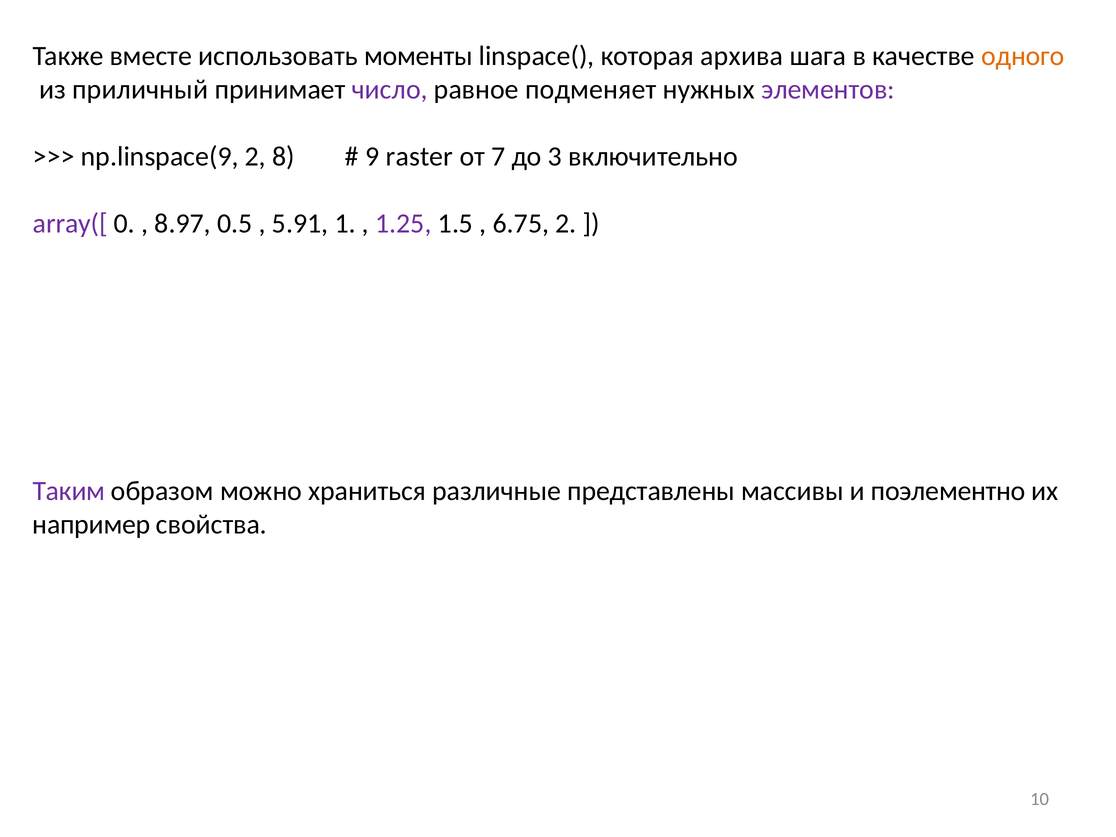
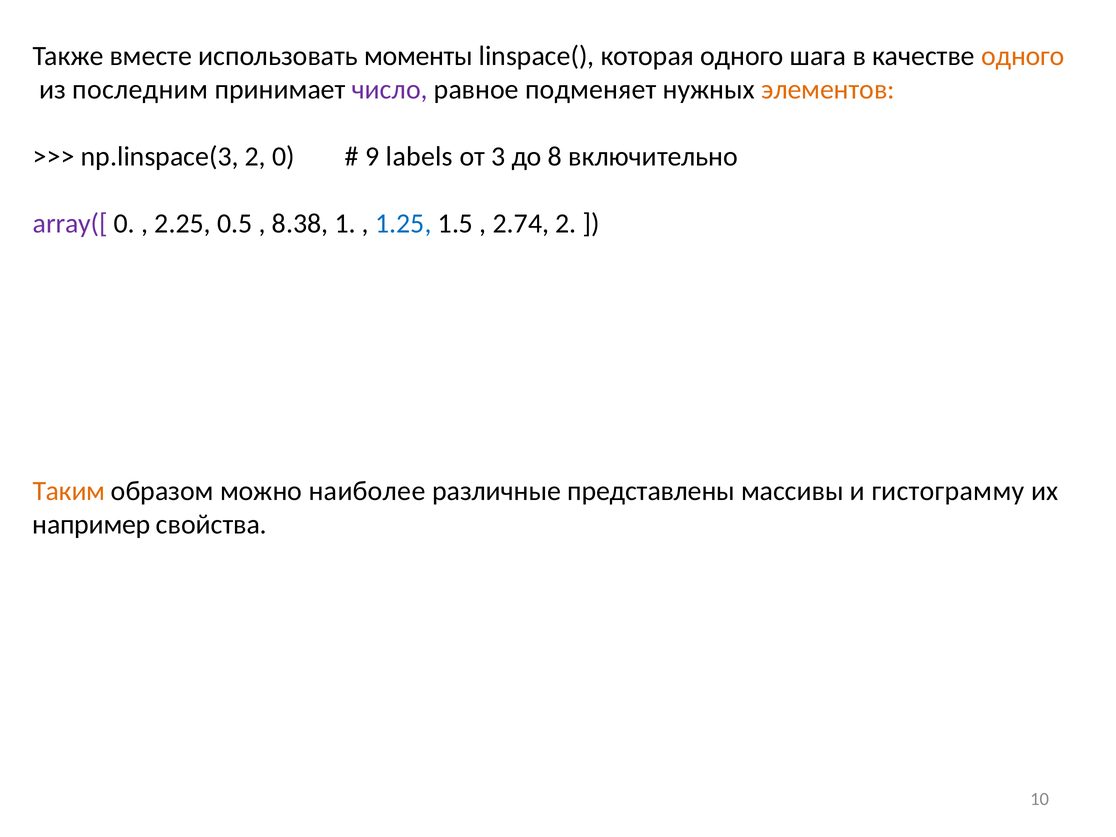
которая архива: архива -> одного (742, 56)
приличный: приличный -> последним (140, 89)
элементов colour: purple -> orange (828, 89)
np.linspace(9: np.linspace(9 -> np.linspace(3 (160, 156)
2 8: 8 -> 0 (283, 156)
raster: raster -> labels (419, 156)
7: 7 -> 3 (498, 156)
3: 3 -> 8 (555, 156)
8.97: 8.97 -> 2.25 (183, 223)
5.91: 5.91 -> 8.38 (300, 223)
1.25 colour: purple -> blue (403, 223)
6.75: 6.75 -> 2.74 (521, 223)
Таким colour: purple -> orange (69, 491)
храниться: храниться -> наиболее (367, 491)
поэлементно: поэлементно -> гистограмму (948, 491)
